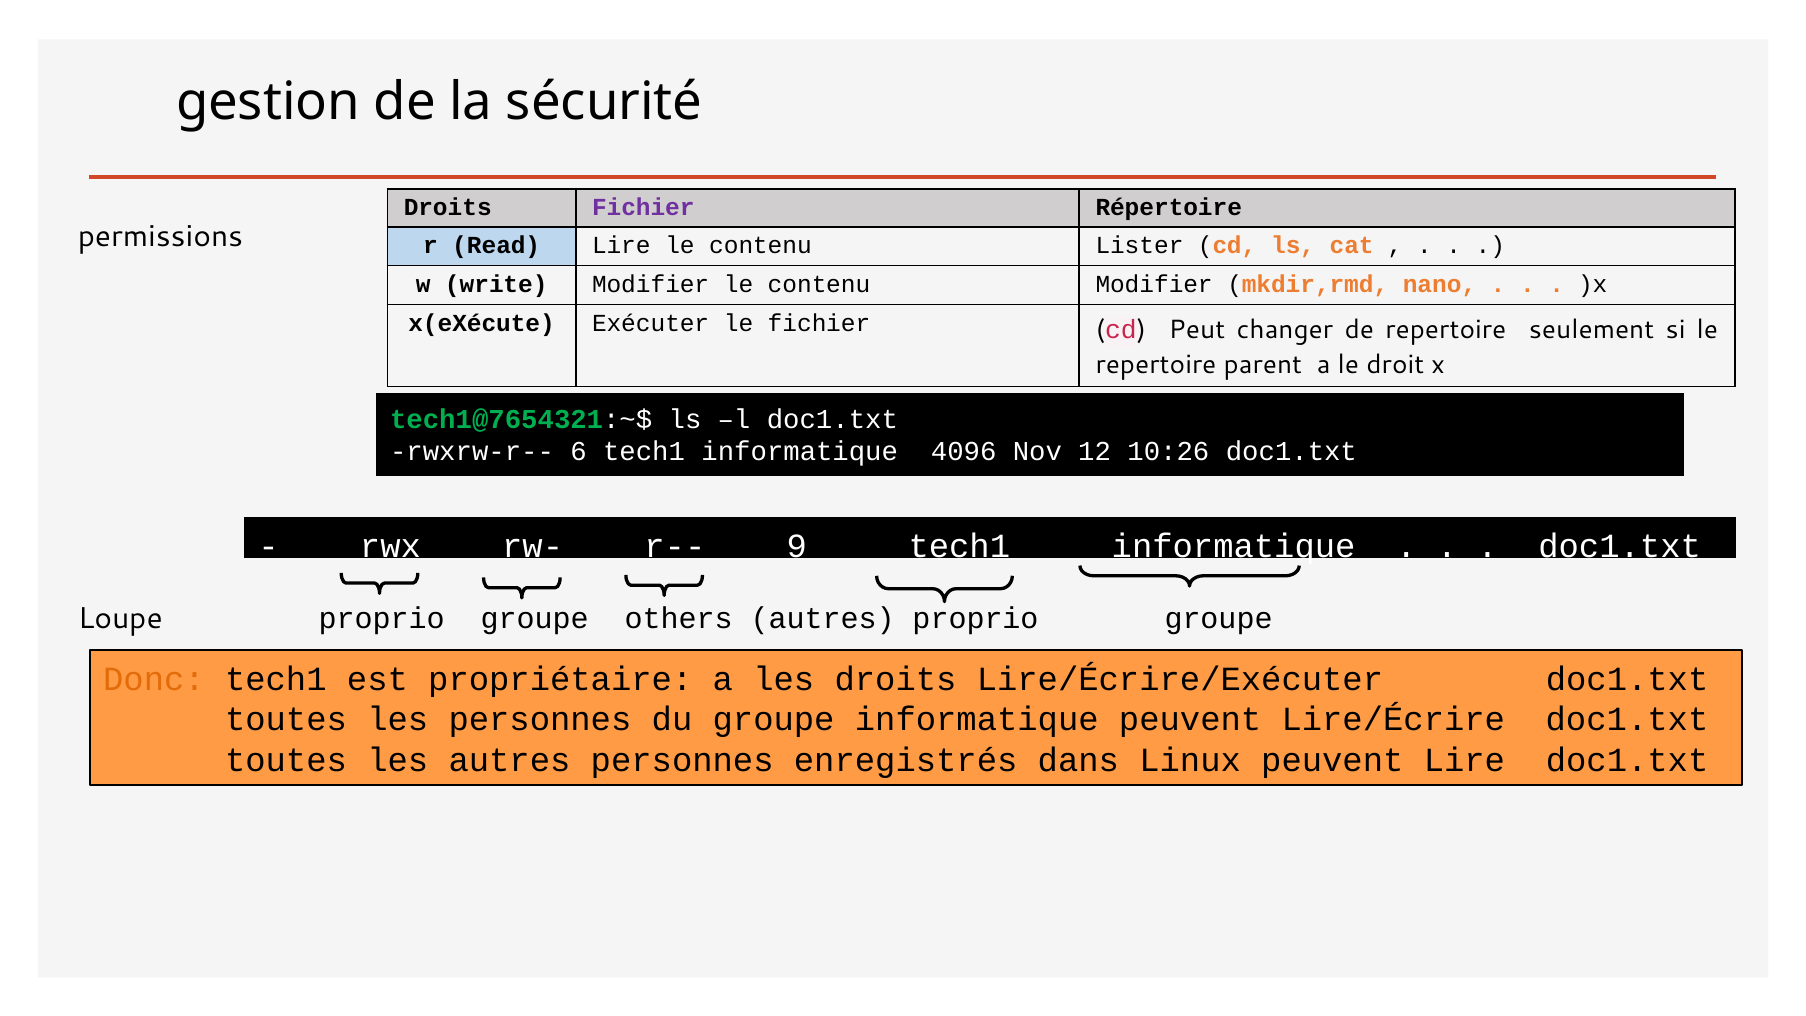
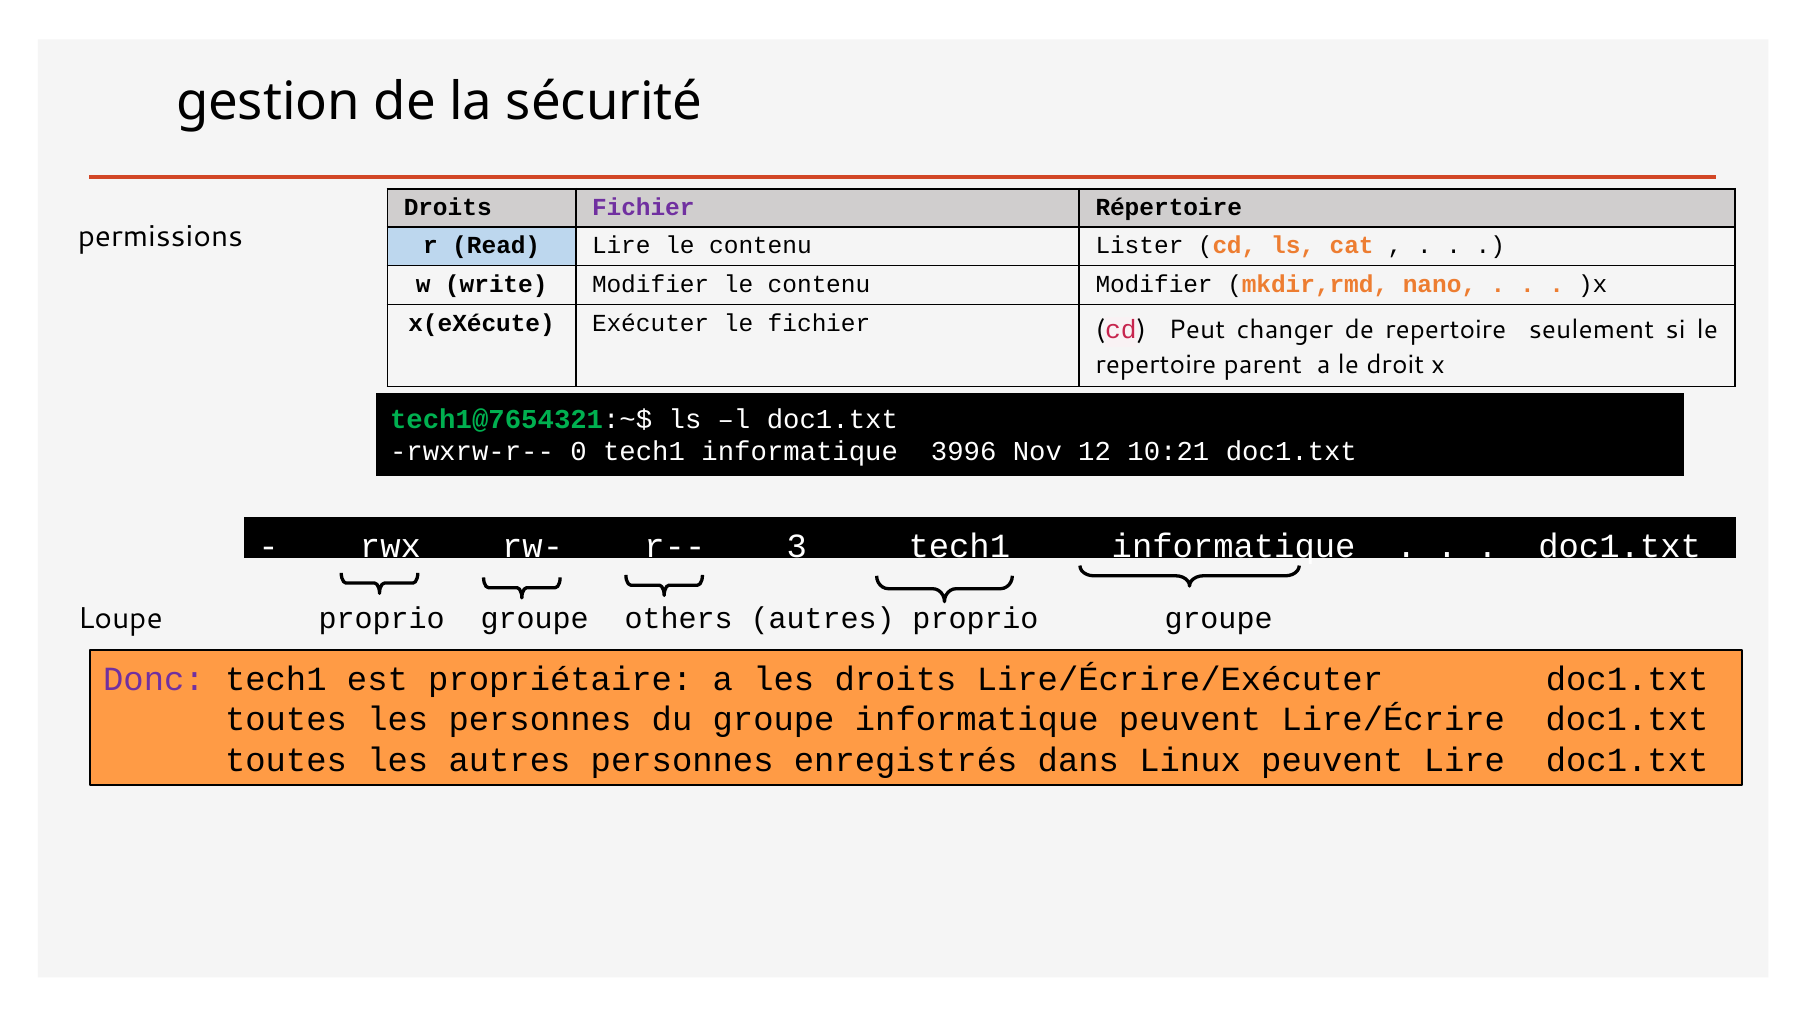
6: 6 -> 0 (578, 452)
4096: 4096 -> 3996 (964, 452)
10:26: 10:26 -> 10:21 (1168, 452)
9: 9 -> 3 (797, 547)
Donc colour: orange -> purple (154, 679)
